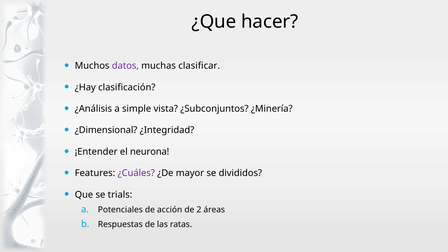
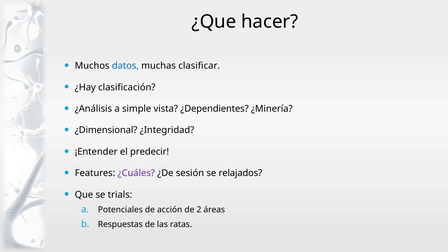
datos colour: purple -> blue (125, 66)
¿Subconjuntos: ¿Subconjuntos -> ¿Dependientes (215, 109)
neurona: neurona -> predecir (150, 152)
mayor: mayor -> sesión (190, 173)
divididos: divididos -> relajados (240, 173)
